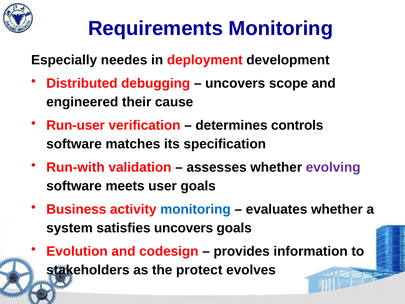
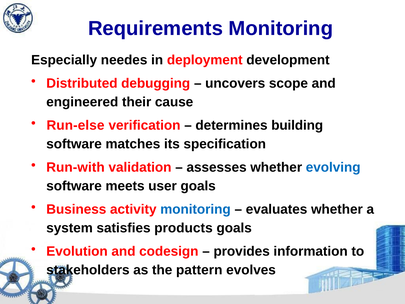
Run-user: Run-user -> Run-else (75, 125)
controls: controls -> building (297, 125)
evolving colour: purple -> blue (333, 167)
satisfies uncovers: uncovers -> products (183, 228)
protect: protect -> pattern (199, 270)
